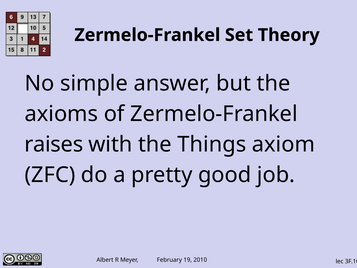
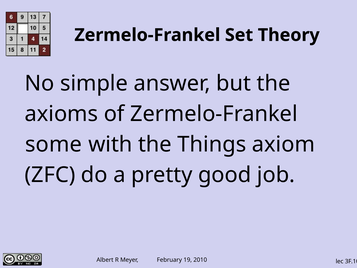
raises: raises -> some (54, 144)
